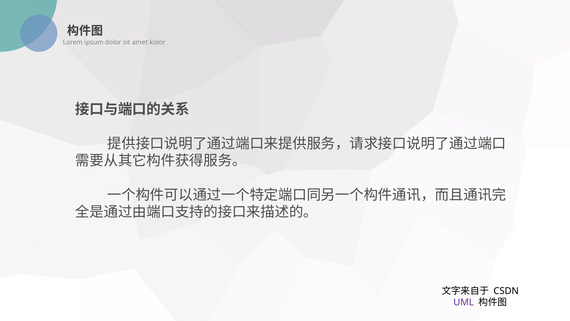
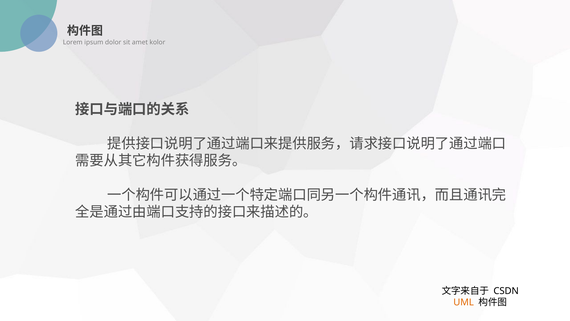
UML colour: purple -> orange (464, 302)
